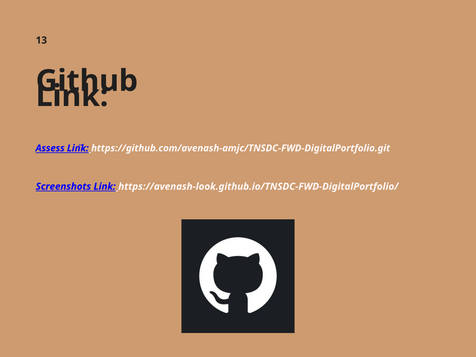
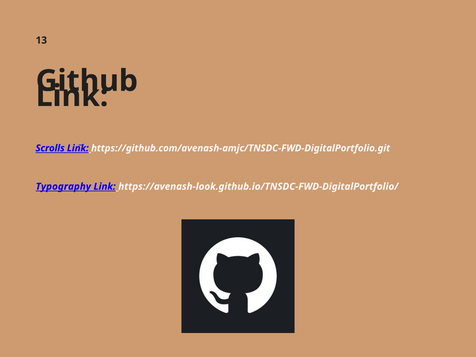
Assess: Assess -> Scrolls (50, 148)
Screenshots: Screenshots -> Typography (63, 187)
